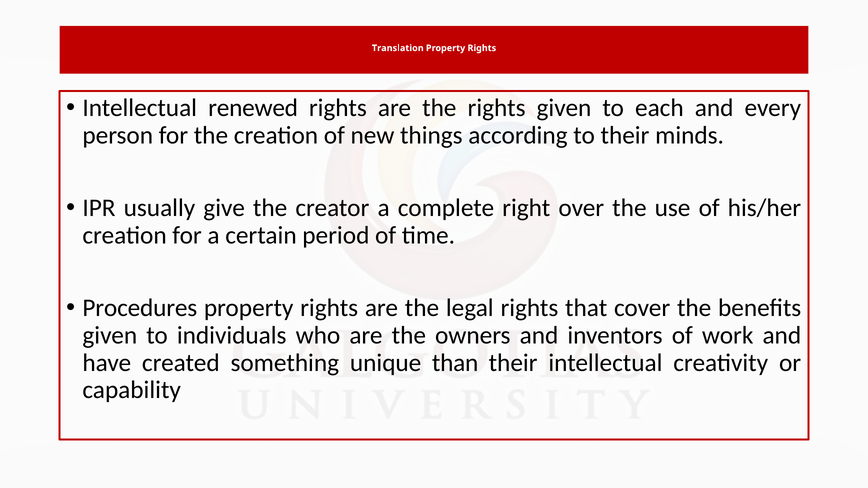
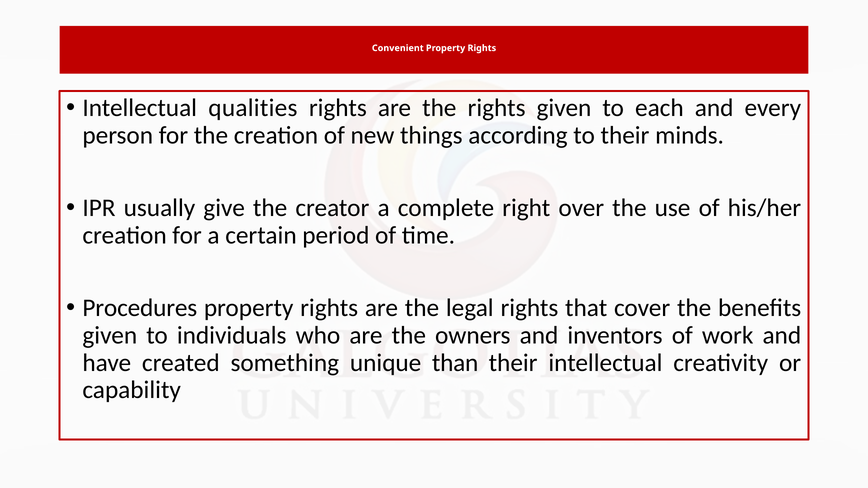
Translation: Translation -> Convenient (398, 48)
renewed: renewed -> qualities (253, 108)
